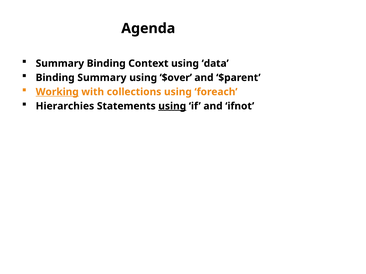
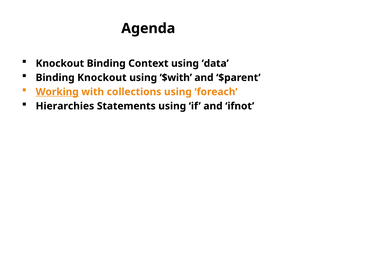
Summary: Summary -> Knockout (60, 64)
Binding Summary: Summary -> Knockout (102, 78)
$over: $over -> $with (176, 78)
using underline: present -> none (172, 106)
